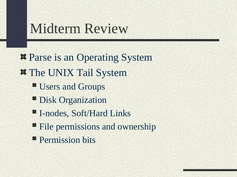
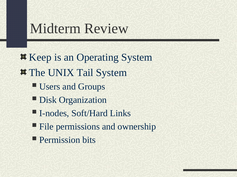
Parse: Parse -> Keep (40, 58)
